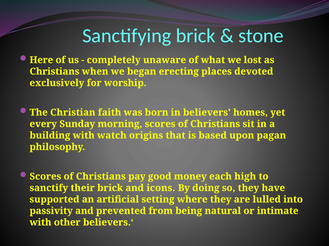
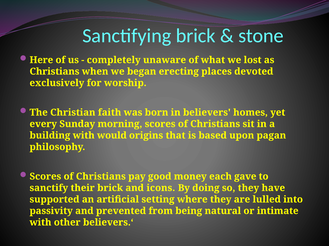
watch: watch -> would (112, 136)
high: high -> gave (245, 177)
